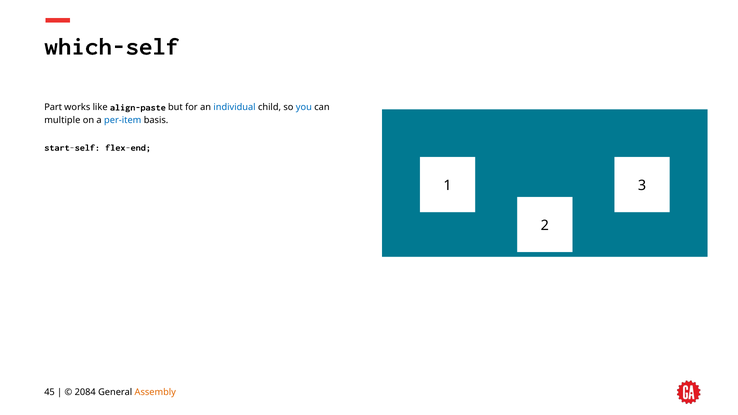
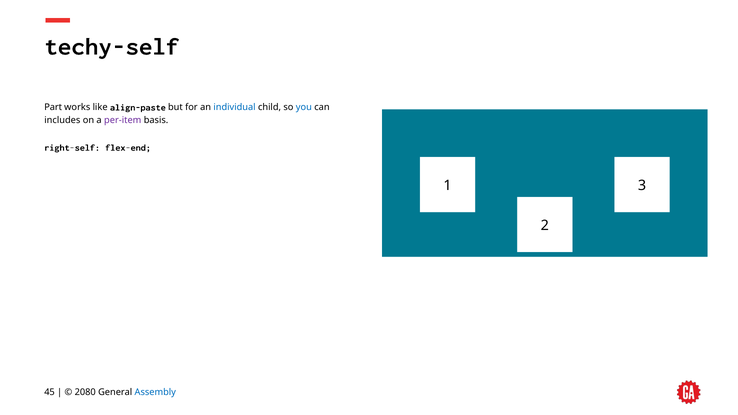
which-self: which-self -> techy-self (112, 47)
multiple: multiple -> includes (62, 120)
per-item colour: blue -> purple (123, 120)
start-self: start-self -> right-self (72, 148)
2084: 2084 -> 2080 (85, 392)
Assembly colour: orange -> blue (155, 392)
